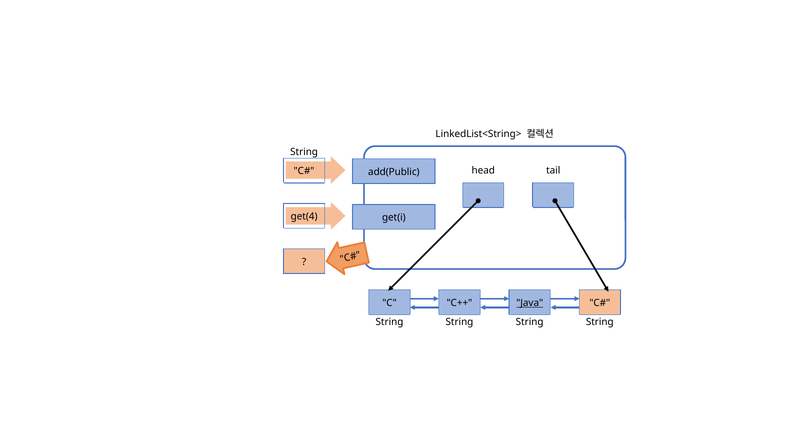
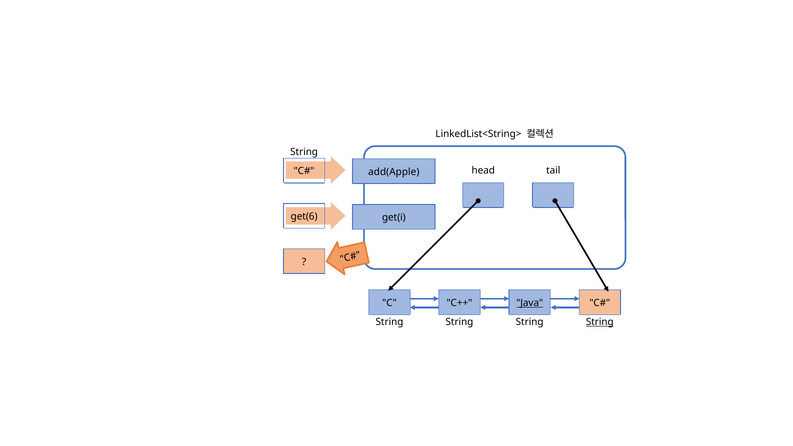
add(Public: add(Public -> add(Apple (394, 172)
get(4: get(4 -> get(6 (304, 217)
String underline: none -> present (600, 322)
